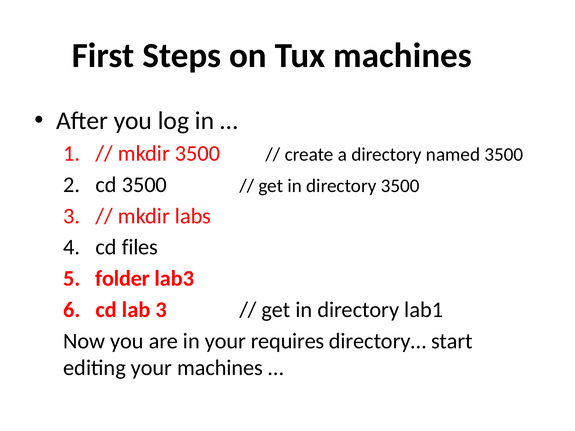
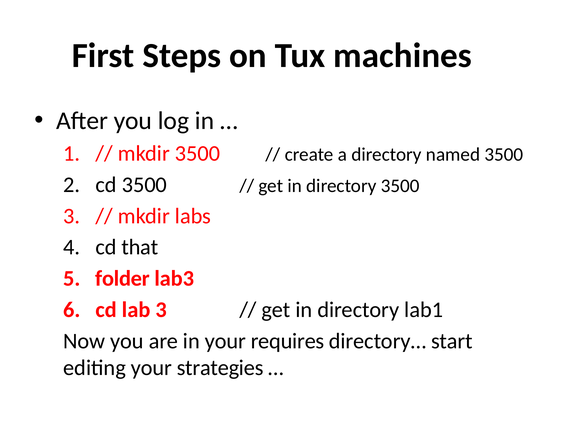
files: files -> that (140, 247)
your machines: machines -> strategies (220, 368)
